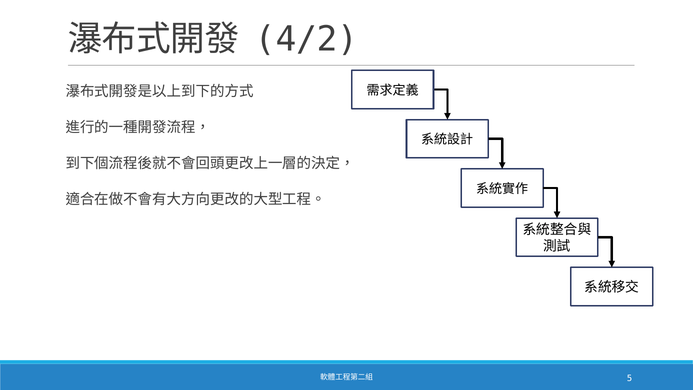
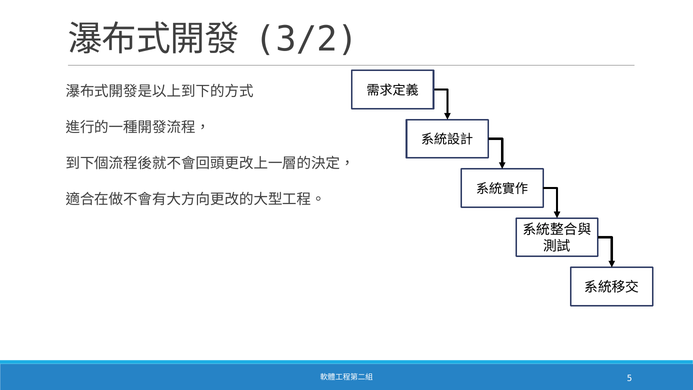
4/2: 4/2 -> 3/2 (307, 39)
